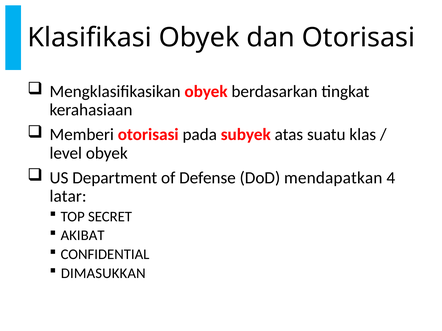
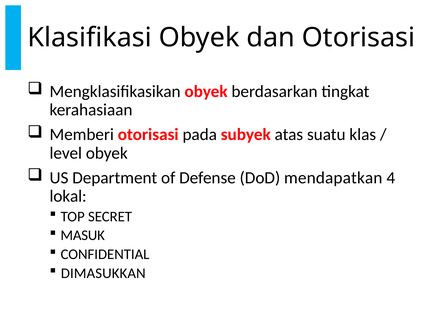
latar: latar -> lokal (68, 196)
AKIBAT: AKIBAT -> MASUK (83, 236)
